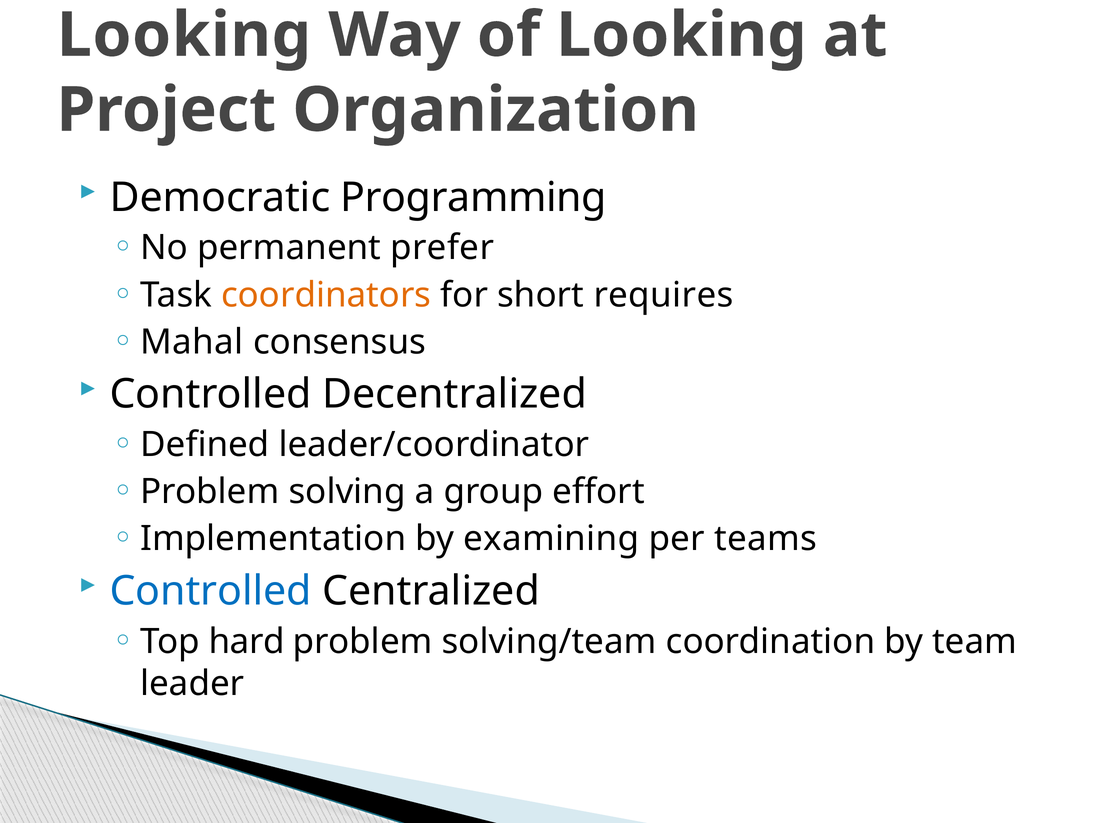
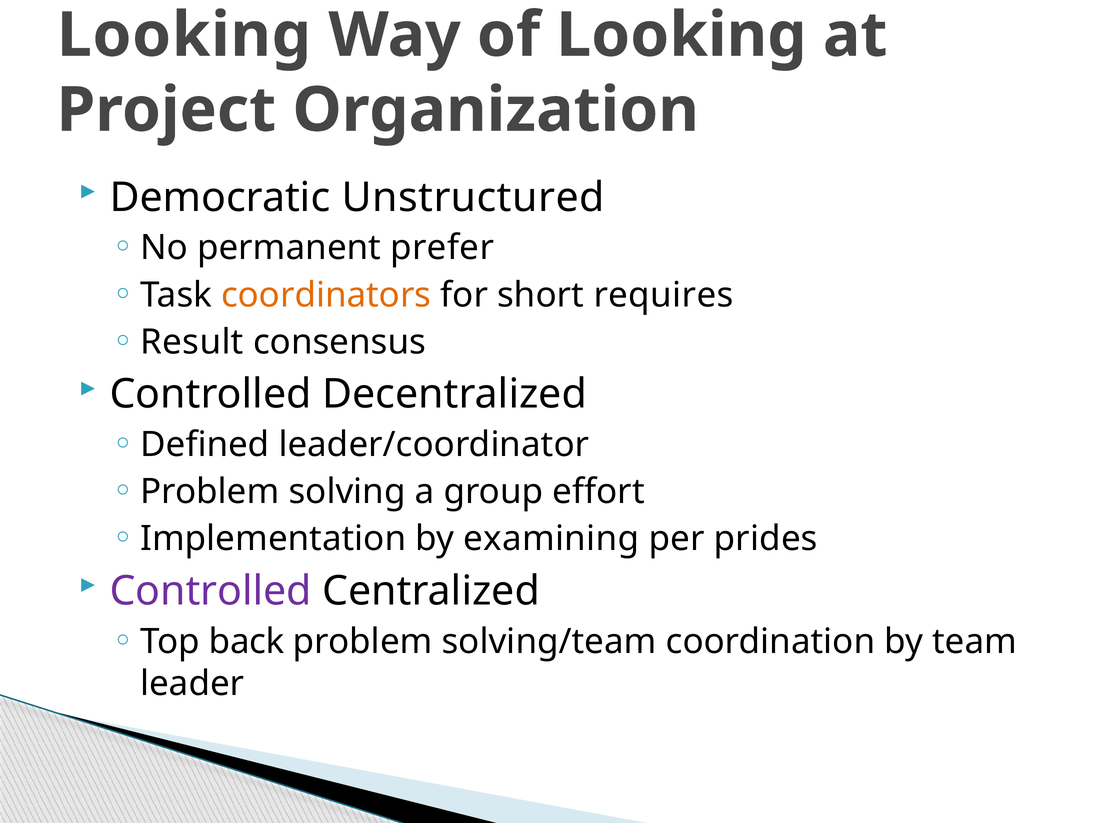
Programming: Programming -> Unstructured (473, 198)
Mahal: Mahal -> Result (192, 342)
teams: teams -> prides (766, 539)
Controlled colour: blue -> purple (211, 591)
hard: hard -> back (247, 641)
